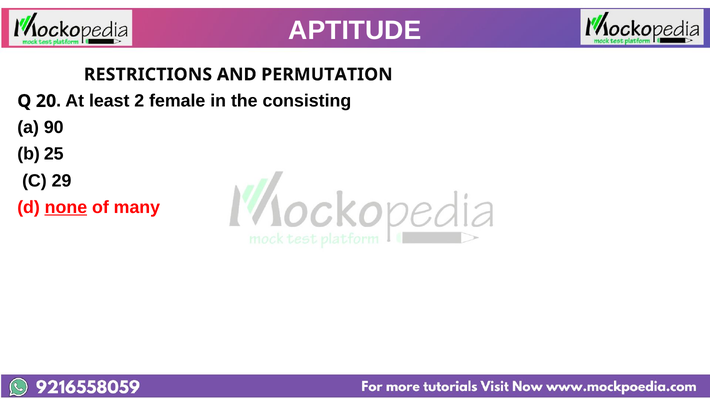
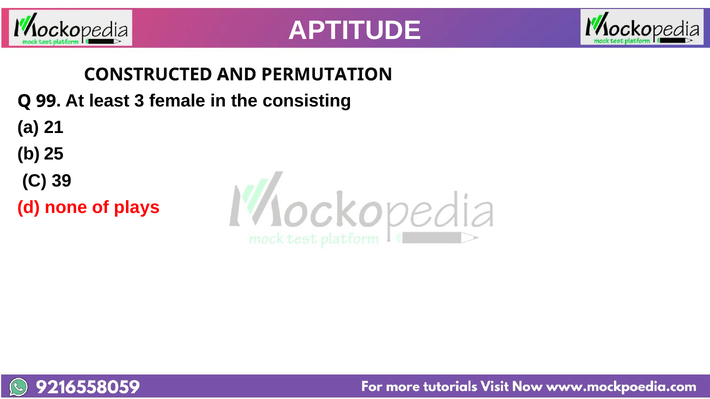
RESTRICTIONS: RESTRICTIONS -> CONSTRUCTED (148, 75)
20: 20 -> 99 (46, 101)
2: 2 -> 3 (139, 101)
90: 90 -> 21 (54, 128)
29: 29 -> 39 (62, 181)
none underline: present -> none (66, 207)
many: many -> plays (137, 207)
